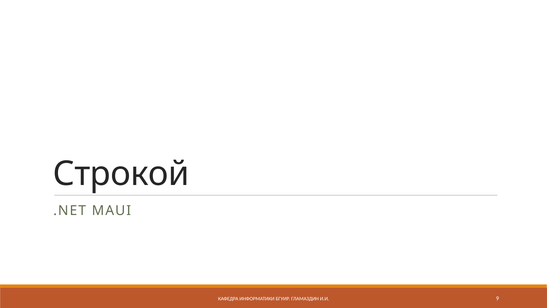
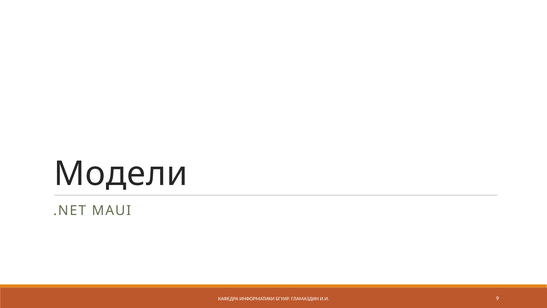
Строкой: Строкой -> Модели (121, 174)
